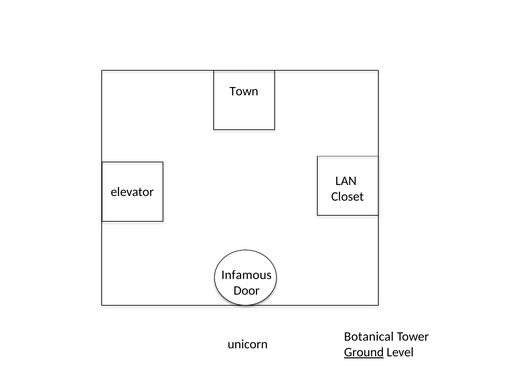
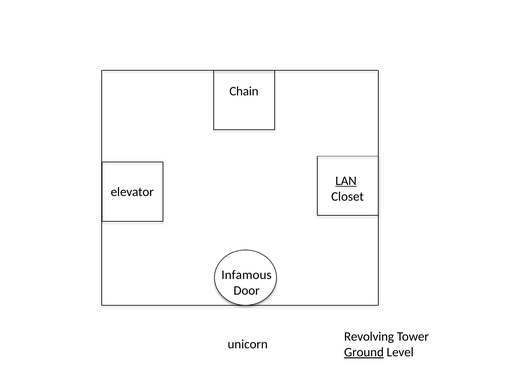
Town: Town -> Chain (244, 91)
LAN underline: none -> present (346, 181)
Botanical: Botanical -> Revolving (369, 337)
